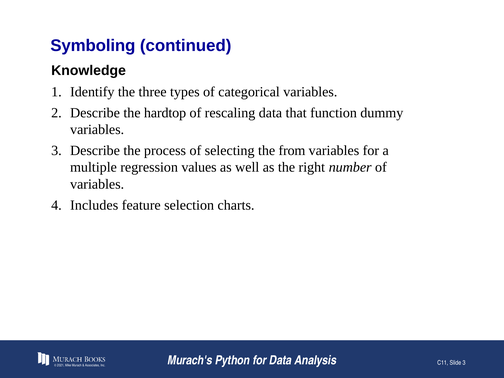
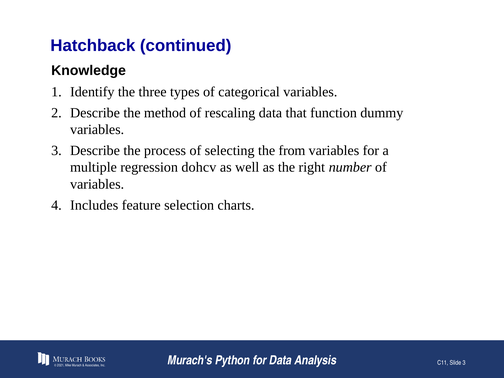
Symboling: Symboling -> Hatchback (93, 46)
hardtop: hardtop -> method (165, 113)
values: values -> dohcv (199, 167)
